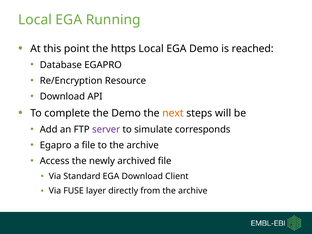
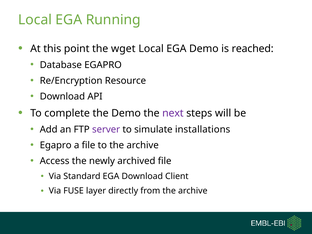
https: https -> wget (123, 49)
next colour: orange -> purple (173, 113)
corresponds: corresponds -> installations (203, 129)
